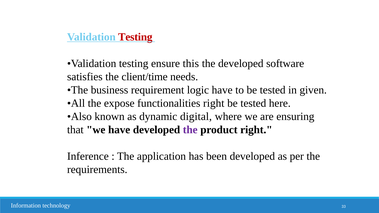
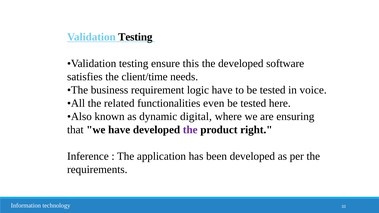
Testing colour: red -> black (135, 37)
given: given -> voice (313, 90)
expose: expose -> related (119, 103)
functionalities right: right -> even (214, 103)
